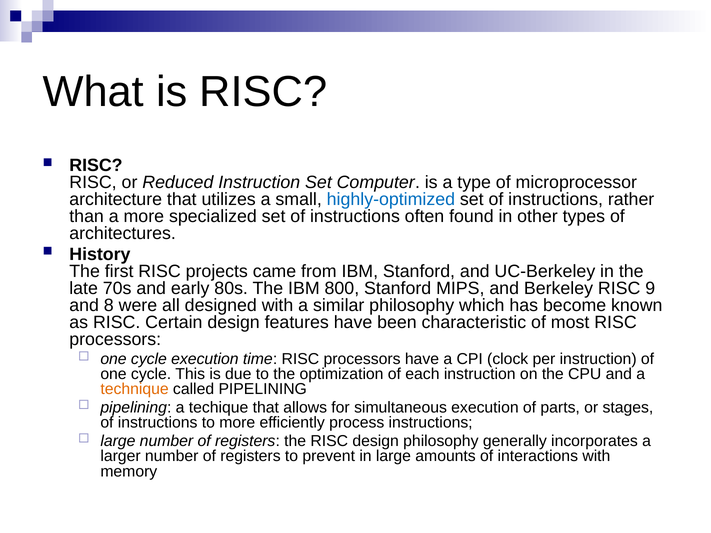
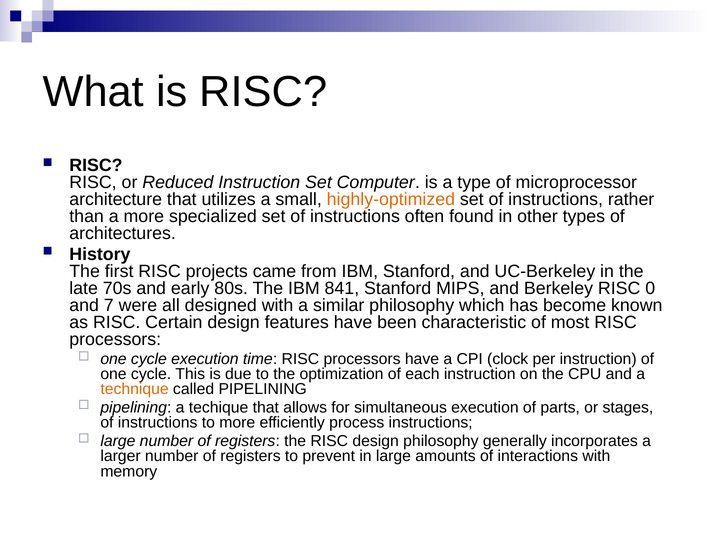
highly-optimized colour: blue -> orange (391, 200)
800: 800 -> 841 (342, 288)
9: 9 -> 0 (650, 288)
8: 8 -> 7 (109, 306)
